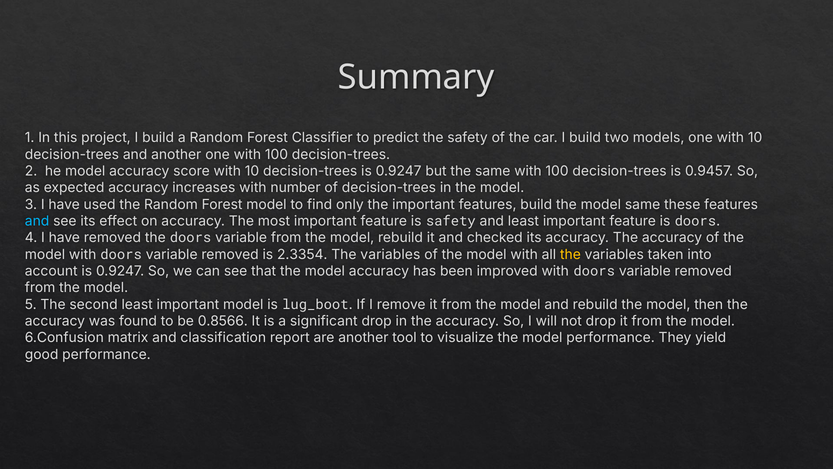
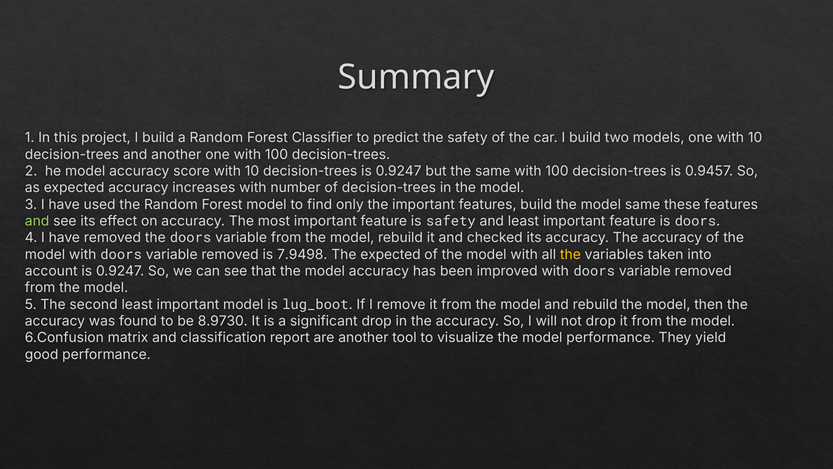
and colour: light blue -> light green (37, 221)
2.3354: 2.3354 -> 7.9498 (302, 254)
variables: variables -> expected (390, 254)
0.8566: 0.8566 -> 8.9730 (223, 321)
